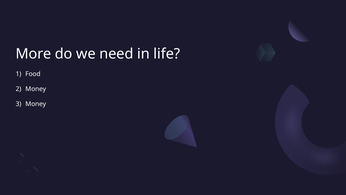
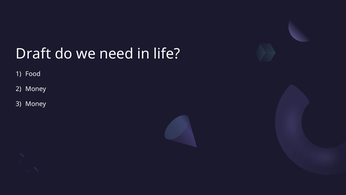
More: More -> Draft (33, 54)
